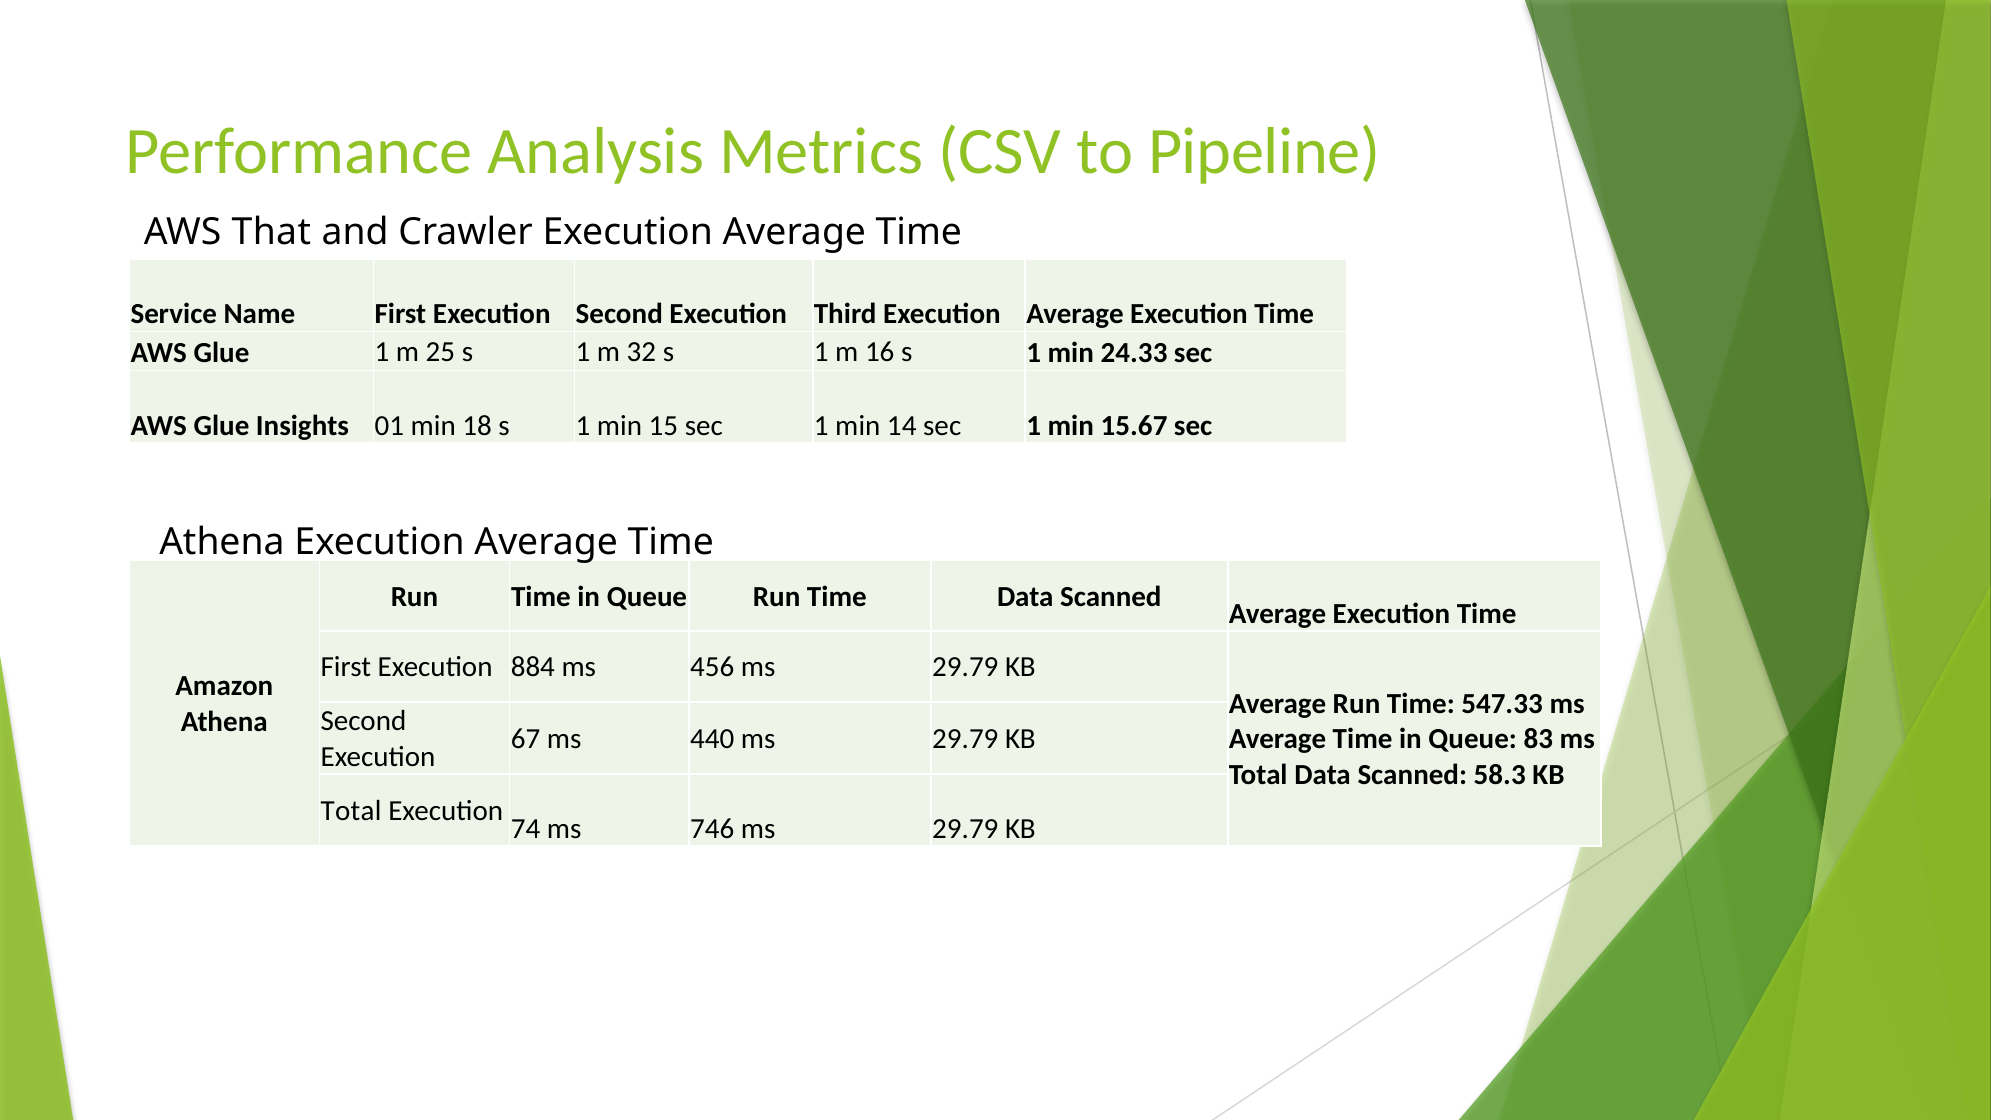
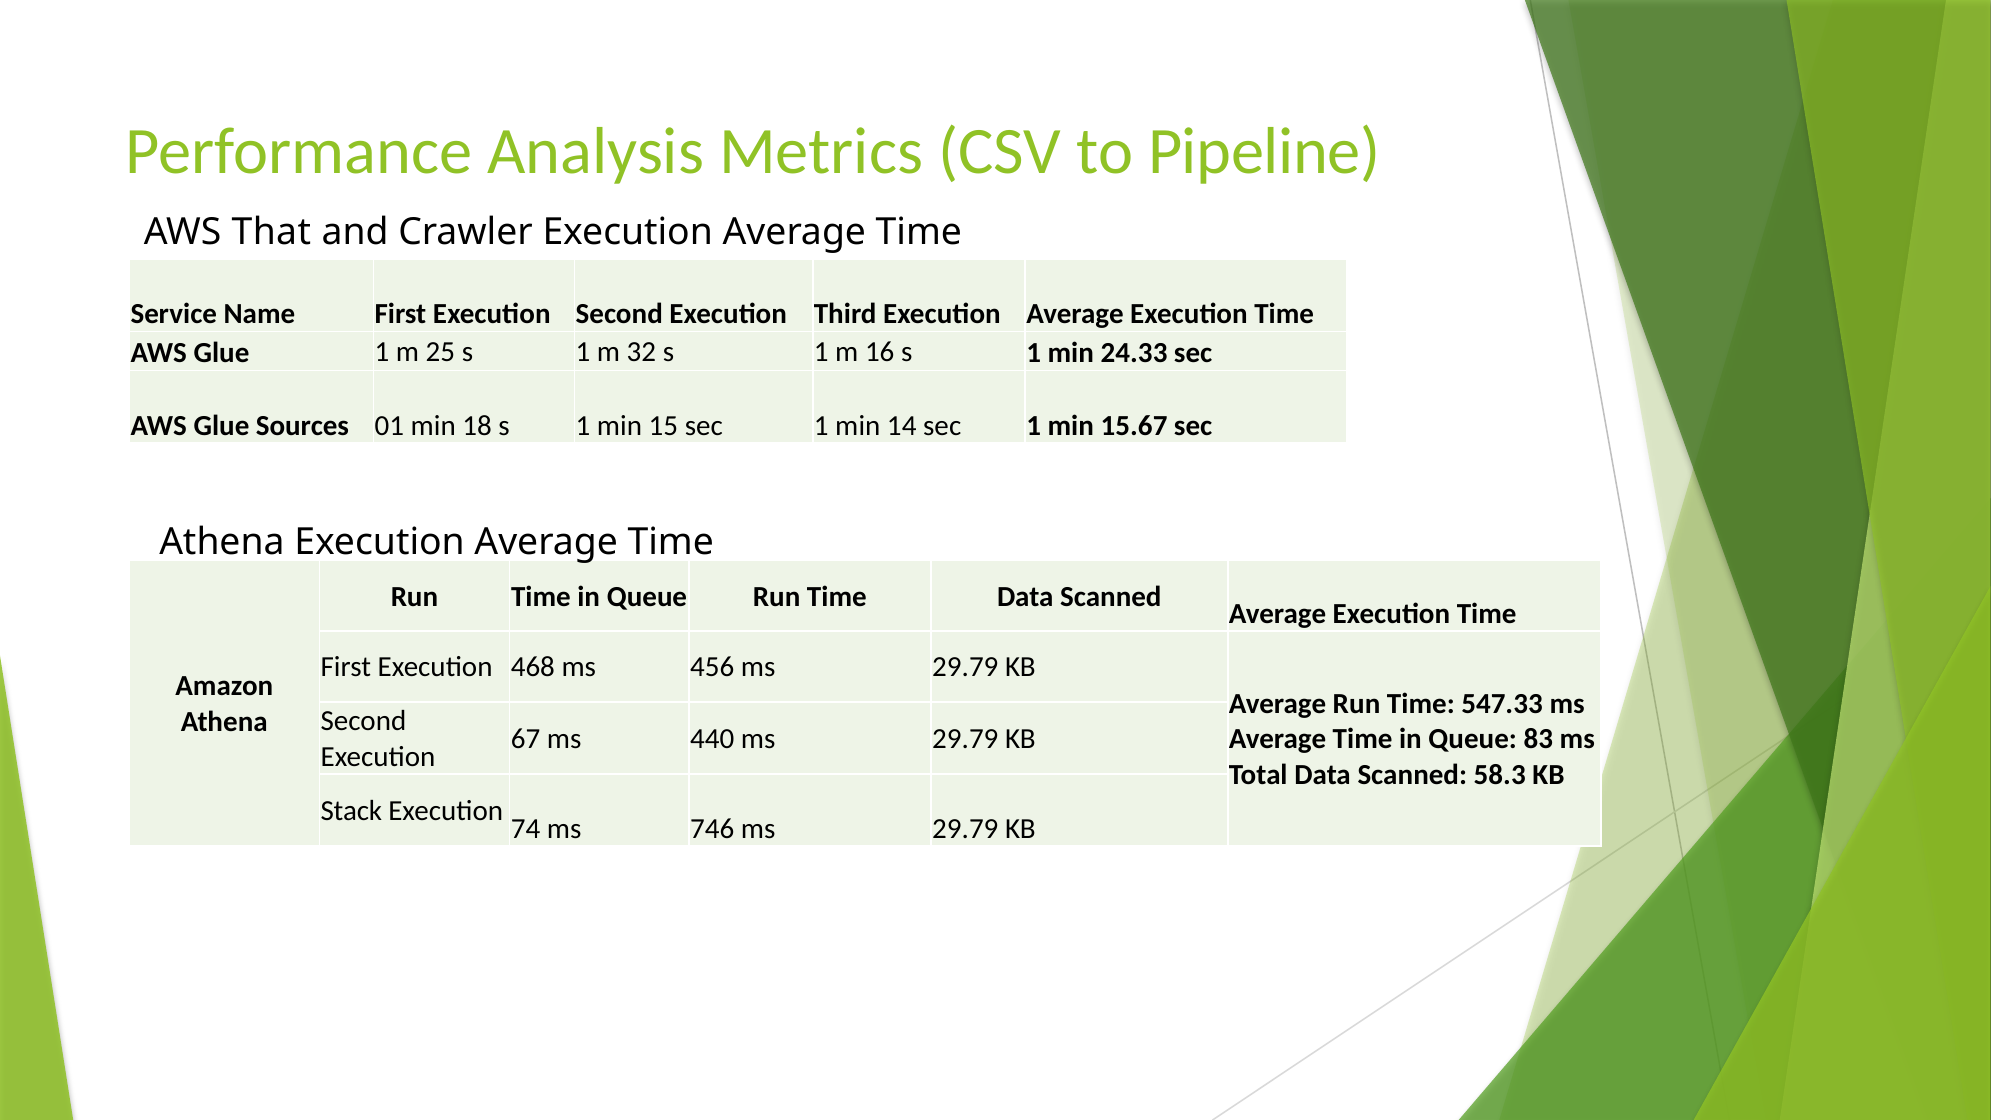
Insights: Insights -> Sources (303, 426)
884: 884 -> 468 (533, 667)
Total: Total -> Stack (351, 811)
